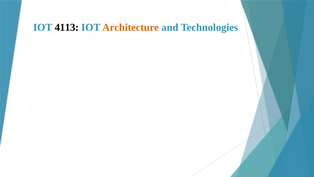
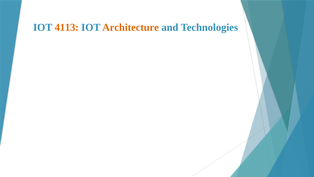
4113 colour: black -> orange (67, 27)
